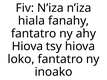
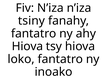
hiala: hiala -> tsiny (31, 21)
